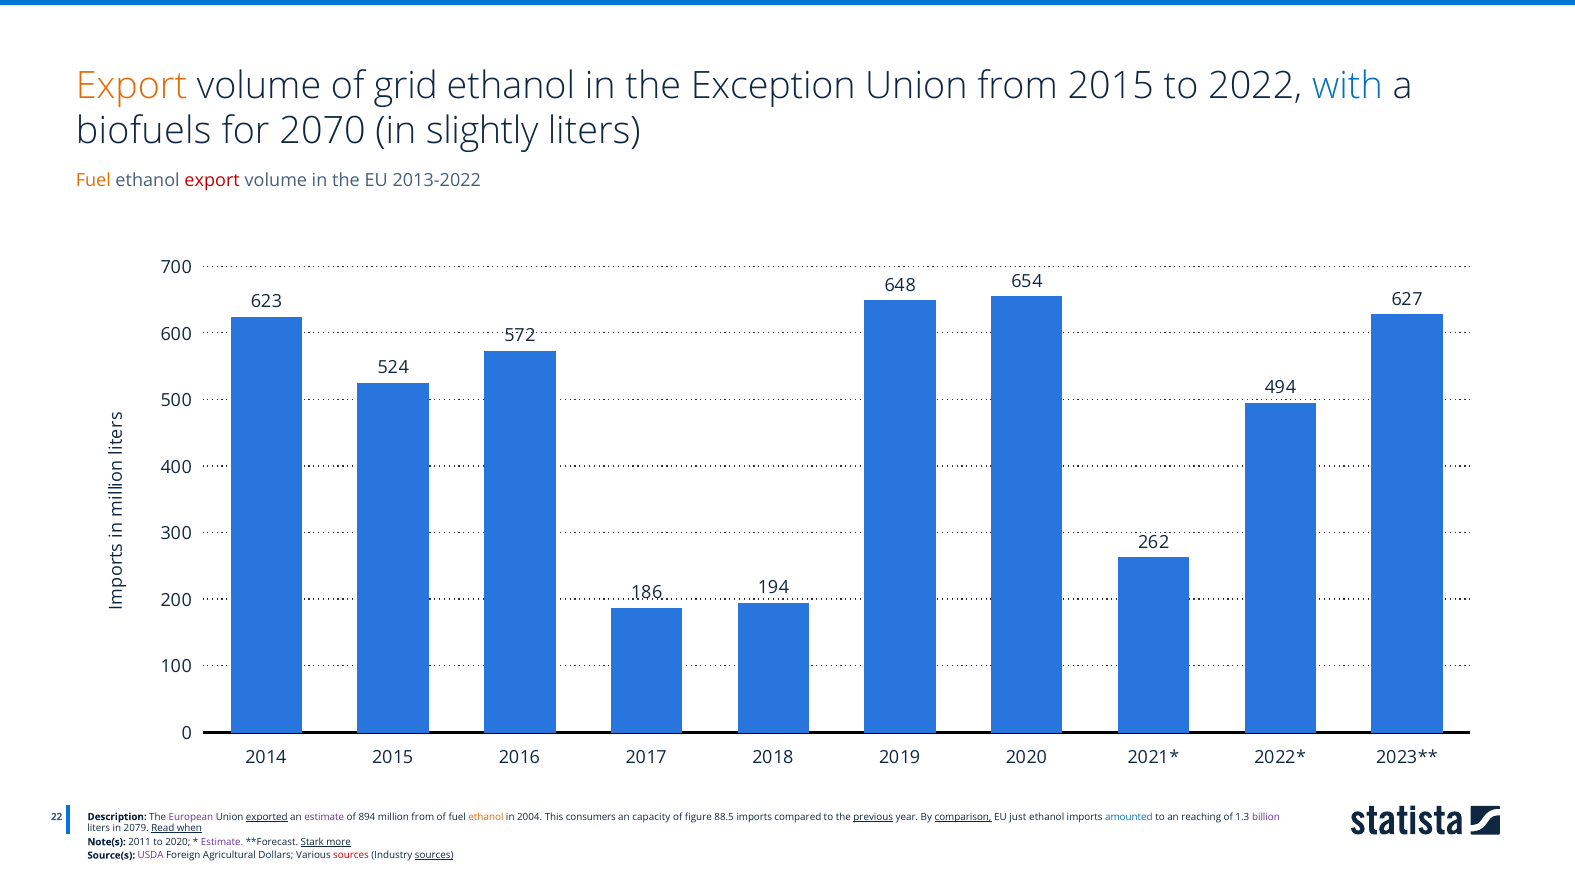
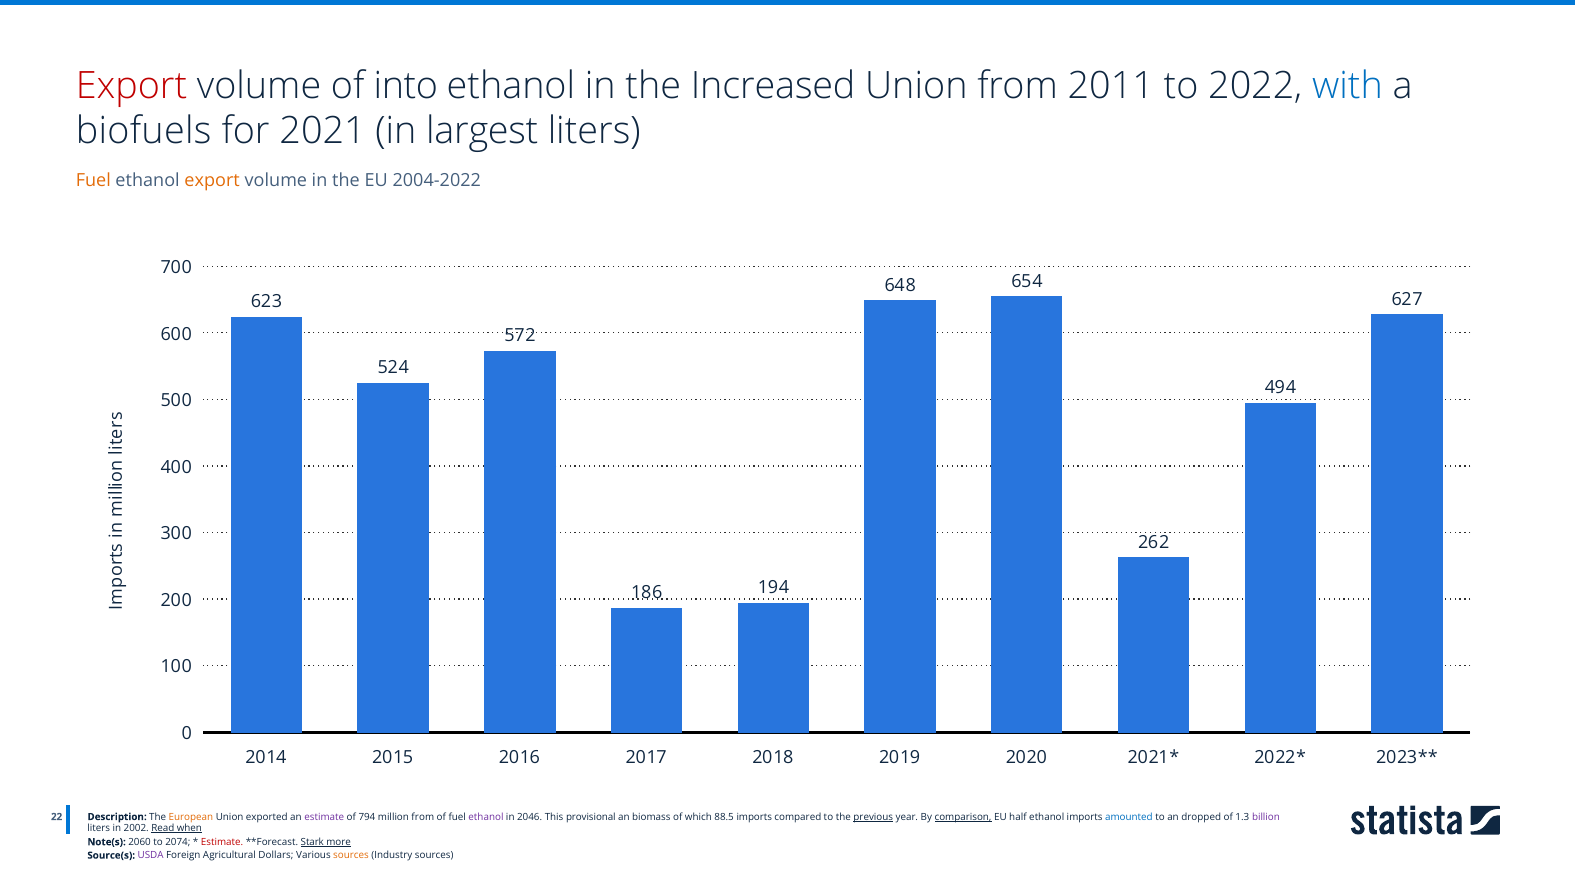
Export colour: orange -> red (131, 86)
grid: grid -> into (406, 86)
Exception: Exception -> Increased (773, 86)
from 2015: 2015 -> 2011 (1111, 86)
2070: 2070 -> 2021 (323, 131)
slightly: slightly -> largest (482, 131)
export colour: red -> orange (212, 181)
2013-2022: 2013-2022 -> 2004-2022 (437, 181)
European colour: purple -> orange (191, 817)
exported underline: present -> none (267, 817)
894: 894 -> 794 (367, 817)
ethanol colour: orange -> purple (486, 817)
2004: 2004 -> 2046 (530, 817)
consumers: consumers -> provisional (591, 817)
capacity: capacity -> biomass (651, 817)
figure: figure -> which (698, 817)
just: just -> half (1018, 817)
reaching: reaching -> dropped (1201, 817)
2079: 2079 -> 2002 (136, 829)
2011: 2011 -> 2060 (140, 842)
to 2020: 2020 -> 2074 (178, 842)
Estimate colour: purple -> red (222, 842)
sources colour: red -> orange (351, 855)
sources underline: present -> none (434, 855)
